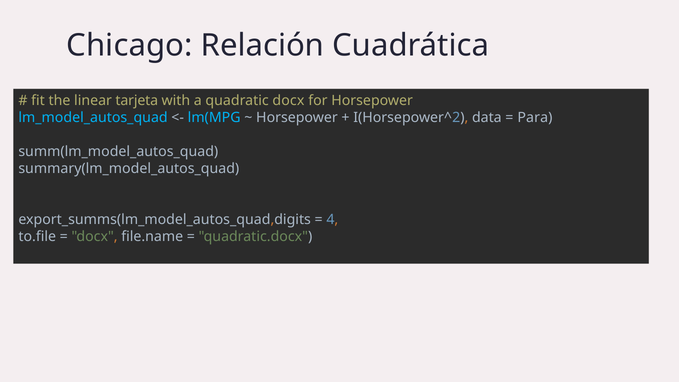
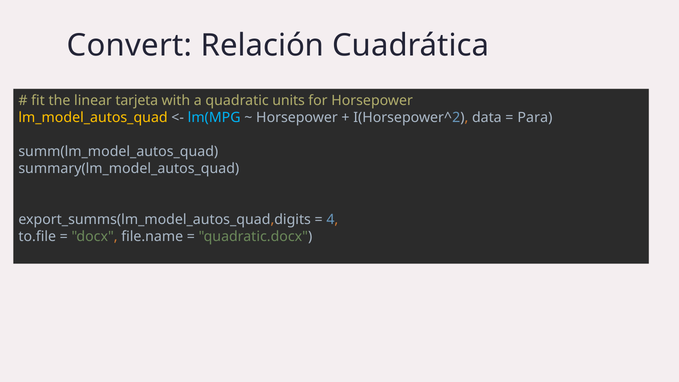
Chicago: Chicago -> Convert (129, 45)
quadratic docx: docx -> units (289, 101)
lm_model_autos_quad colour: light blue -> yellow (93, 118)
